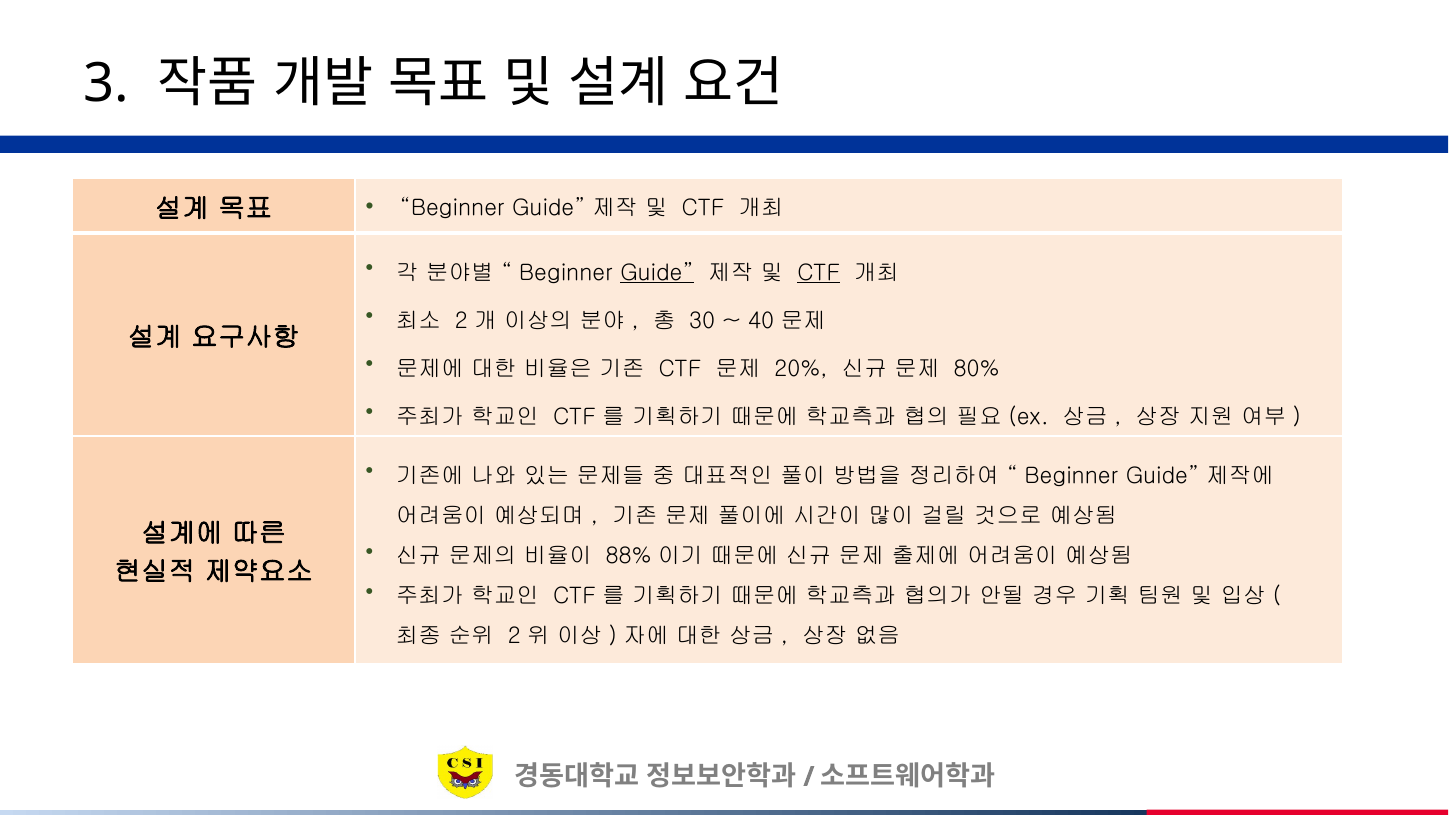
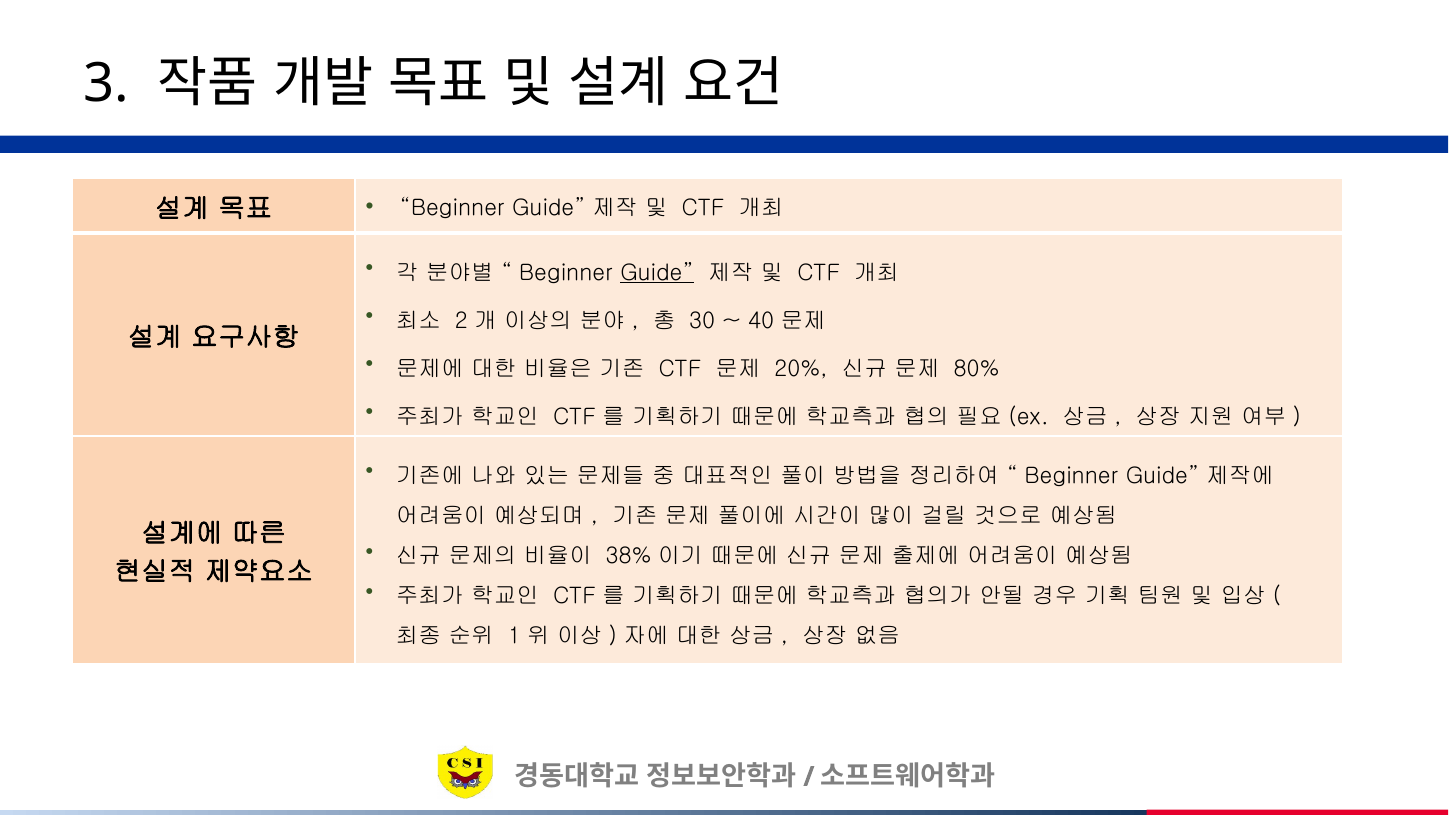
CTF underline: present -> none (819, 273)
88%: 88% -> 38% (629, 556)
2: 2 -> 1 (514, 636)
